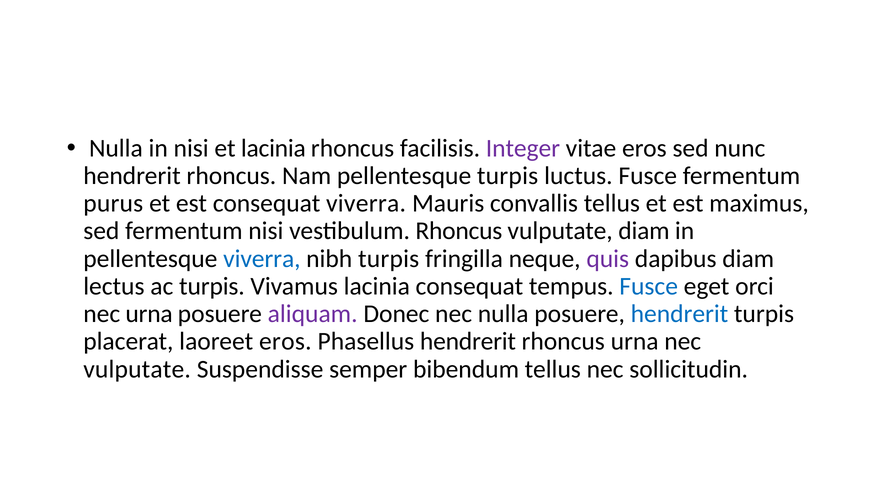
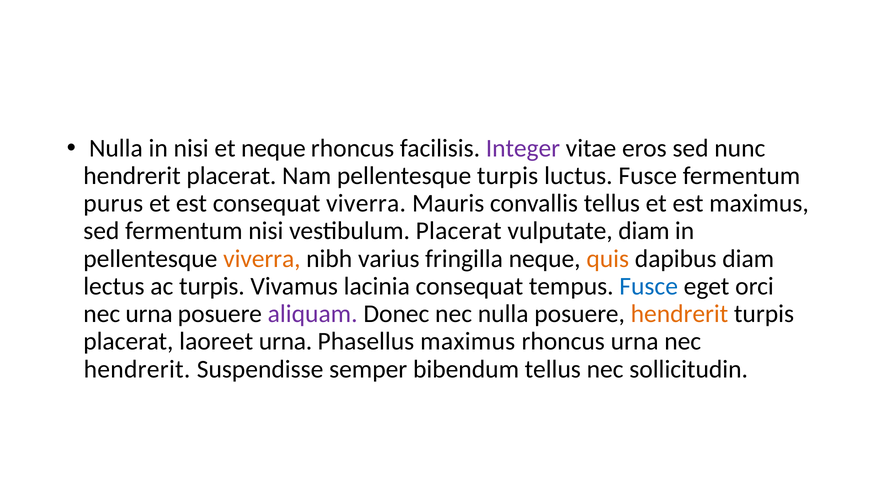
et lacinia: lacinia -> neque (273, 148)
rhoncus: rhoncus -> placerat (231, 176)
vestibulum Rhoncus: Rhoncus -> Placerat (459, 231)
viverra colour: blue -> orange (262, 259)
nibh turpis: turpis -> varius (389, 259)
quis colour: purple -> orange (608, 259)
hendrerit colour: blue -> orange (680, 314)
laoreet eros: eros -> urna (286, 342)
Phasellus hendrerit: hendrerit -> maximus (468, 342)
vulputate: vulputate -> hendrerit (137, 369)
